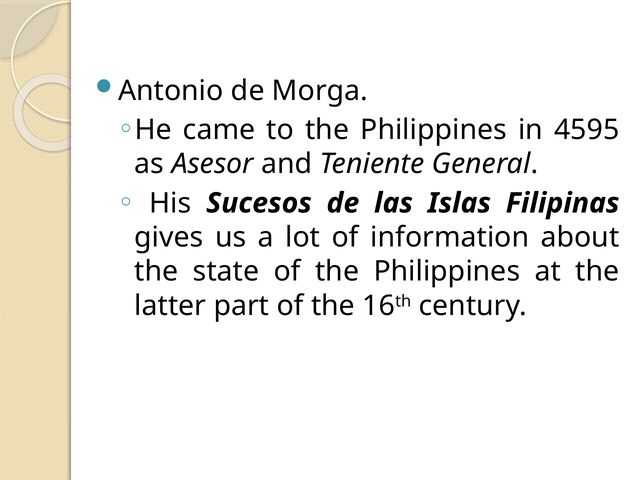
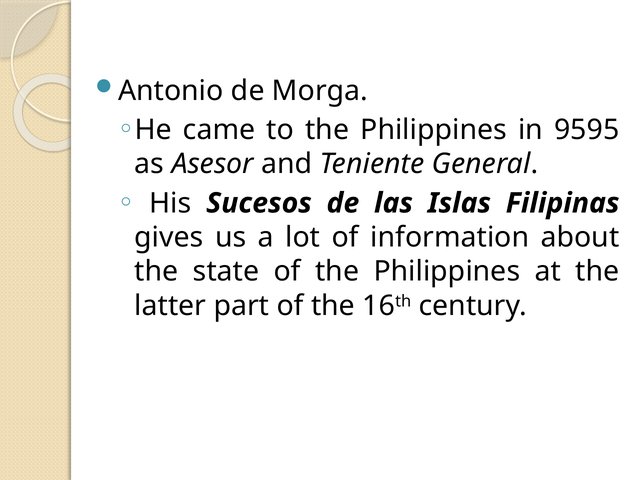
4595: 4595 -> 9595 (587, 130)
